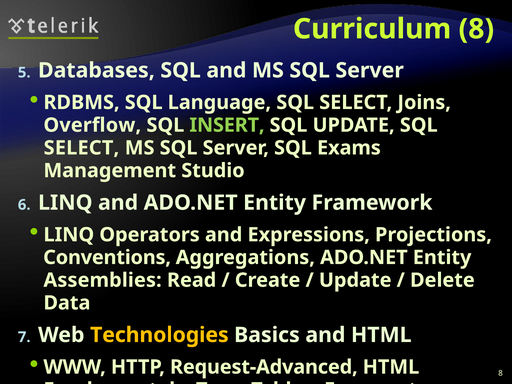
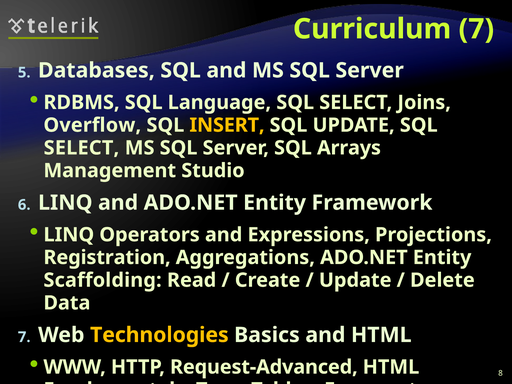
Curriculum 8: 8 -> 7 (476, 29)
INSERT colour: light green -> yellow (227, 125)
Exams: Exams -> Arrays (349, 148)
Conventions: Conventions -> Registration (107, 257)
Assemblies: Assemblies -> Scaffolding (103, 280)
